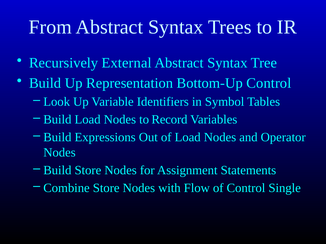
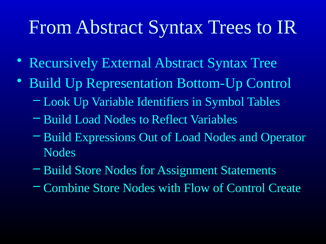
Record: Record -> Reflect (169, 120)
Single: Single -> Create (285, 188)
